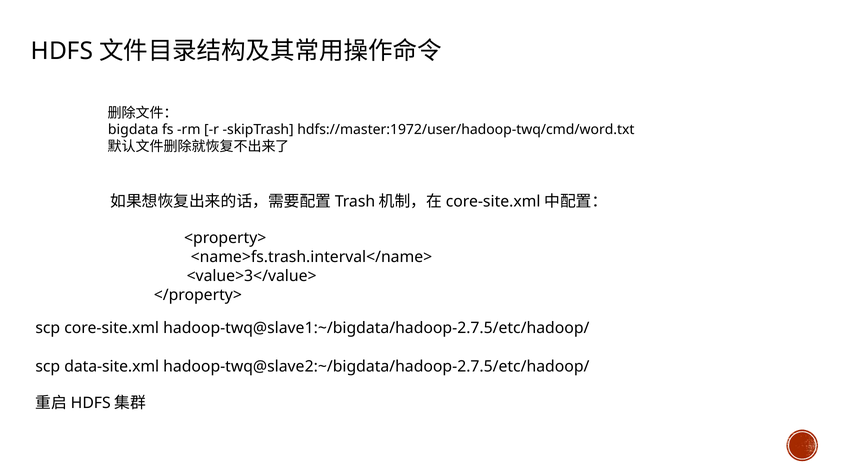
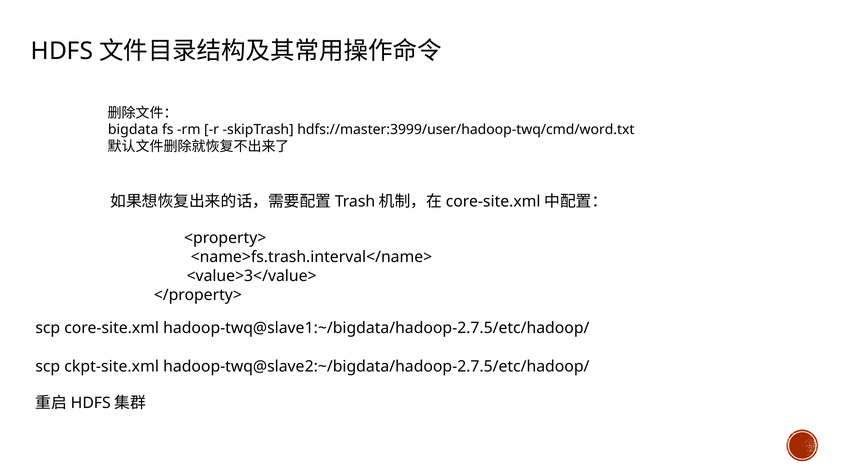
hdfs://master:1972/user/hadoop-twq/cmd/word.txt: hdfs://master:1972/user/hadoop-twq/cmd/word.txt -> hdfs://master:3999/user/hadoop-twq/cmd/word.txt (466, 130)
data-site.xml: data-site.xml -> ckpt-site.xml (112, 366)
